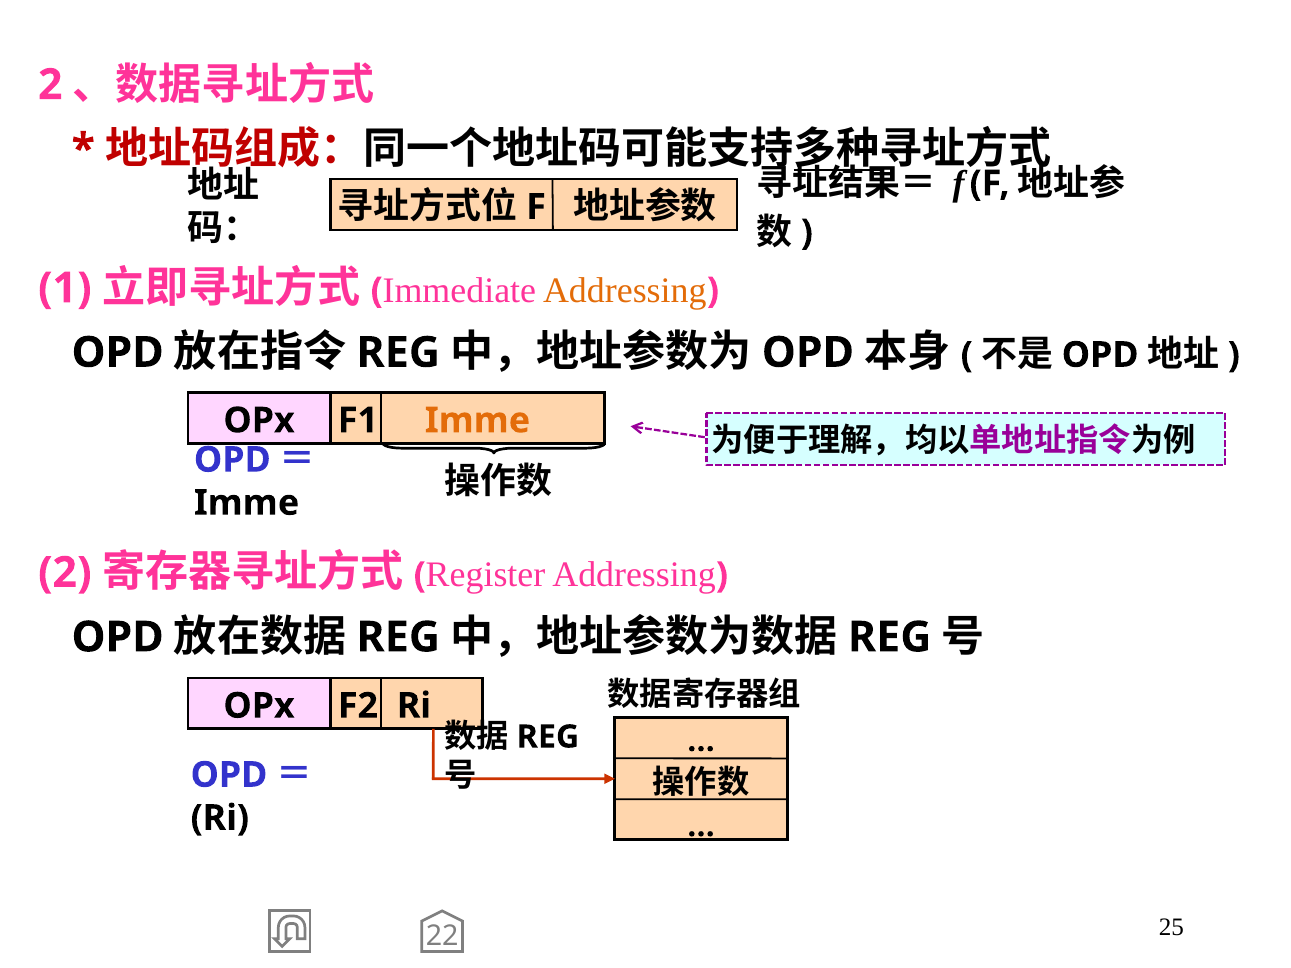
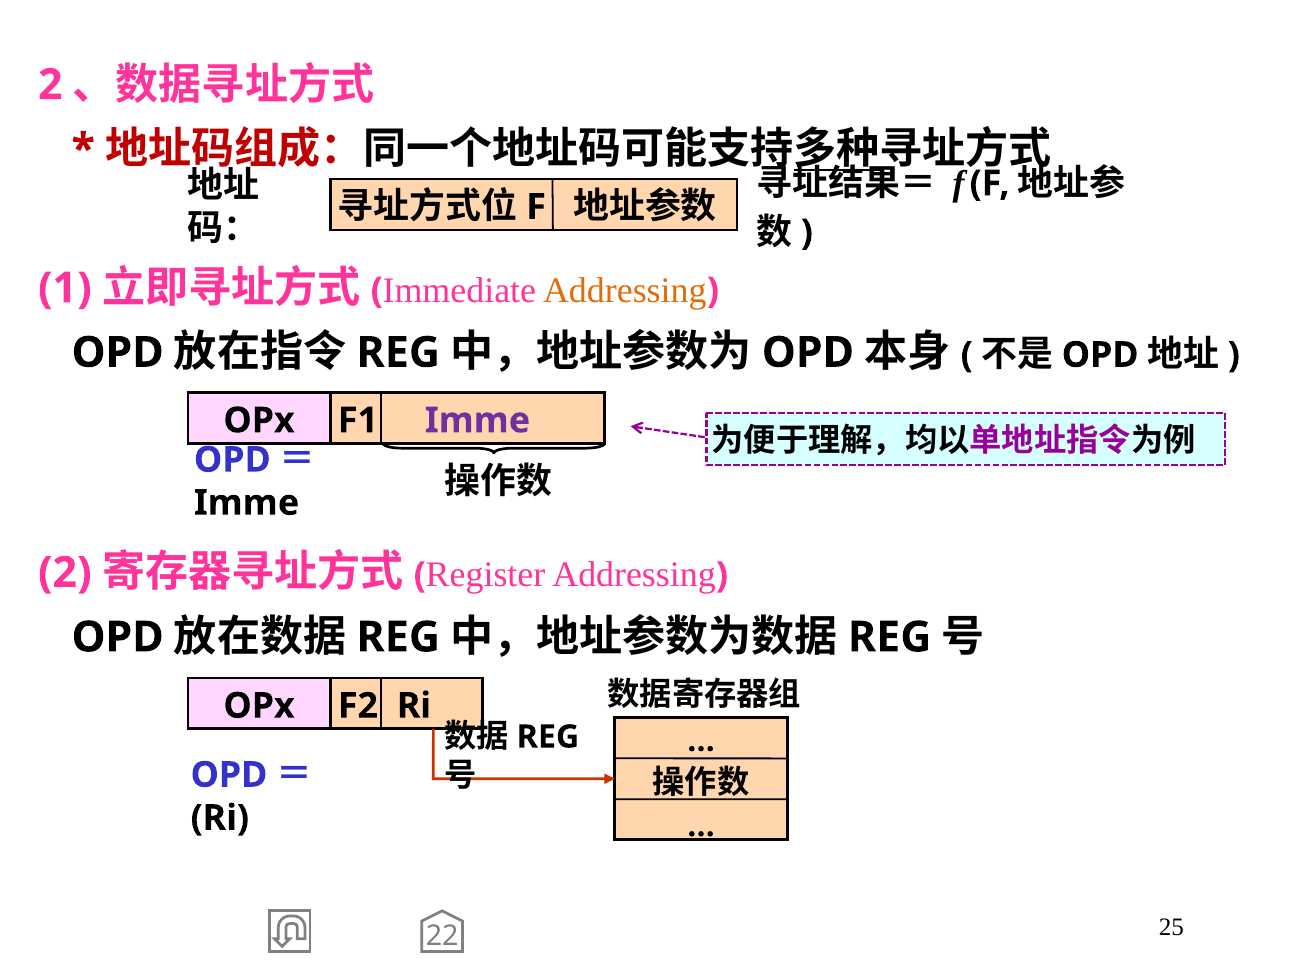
Imme colour: orange -> purple (477, 421)
